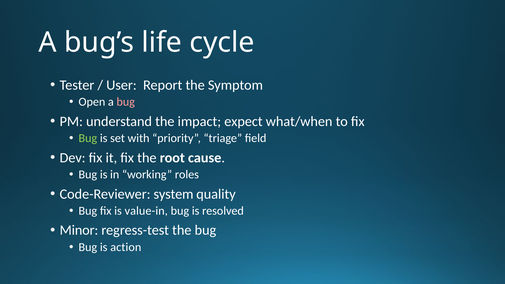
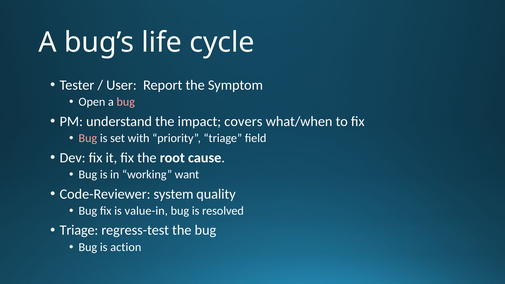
expect: expect -> covers (243, 121)
Bug colour: light green -> pink (88, 138)
roles: roles -> want (187, 175)
Minor: Minor -> Triage (79, 230)
